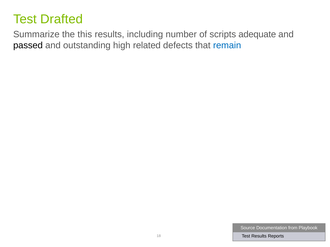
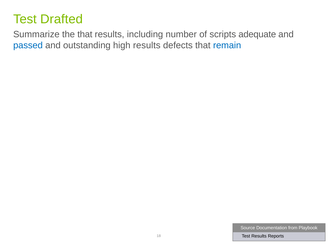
the this: this -> that (85, 34)
passed colour: black -> blue (28, 45)
high related: related -> results (147, 45)
